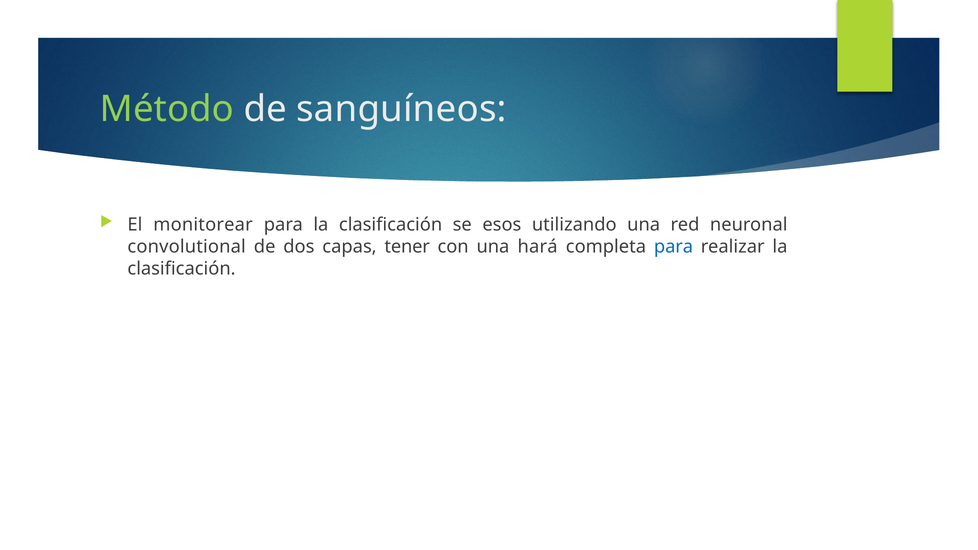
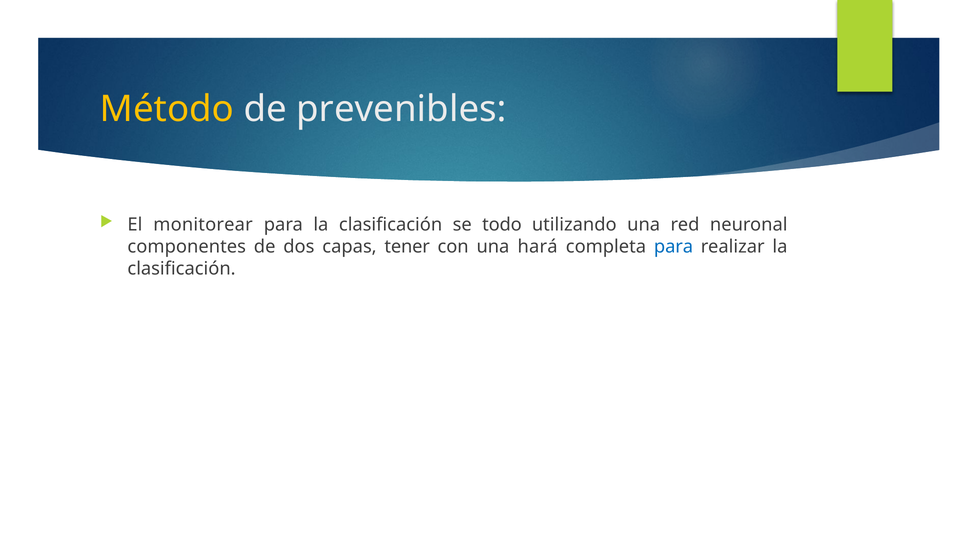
Método colour: light green -> yellow (167, 109)
sanguíneos: sanguíneos -> prevenibles (401, 109)
esos: esos -> todo (502, 225)
convolutional: convolutional -> componentes (187, 247)
